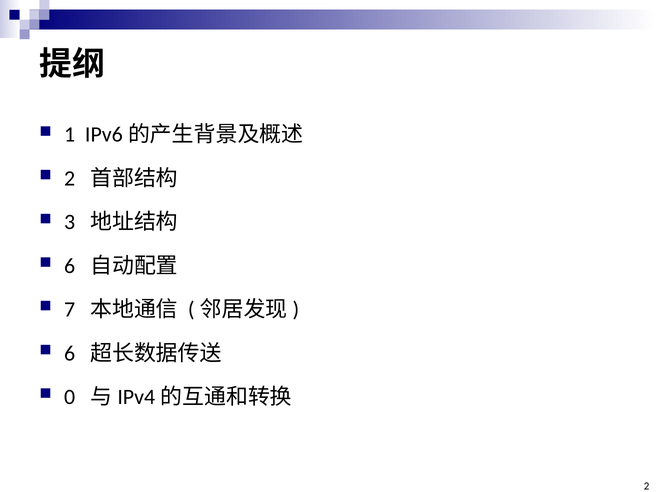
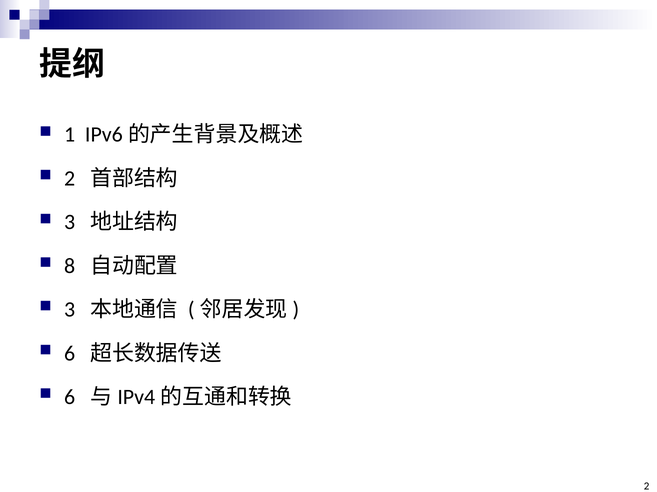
6: 6 -> 8 (70, 266)
7: 7 -> 3 (70, 310)
0: 0 -> 6 (70, 398)
